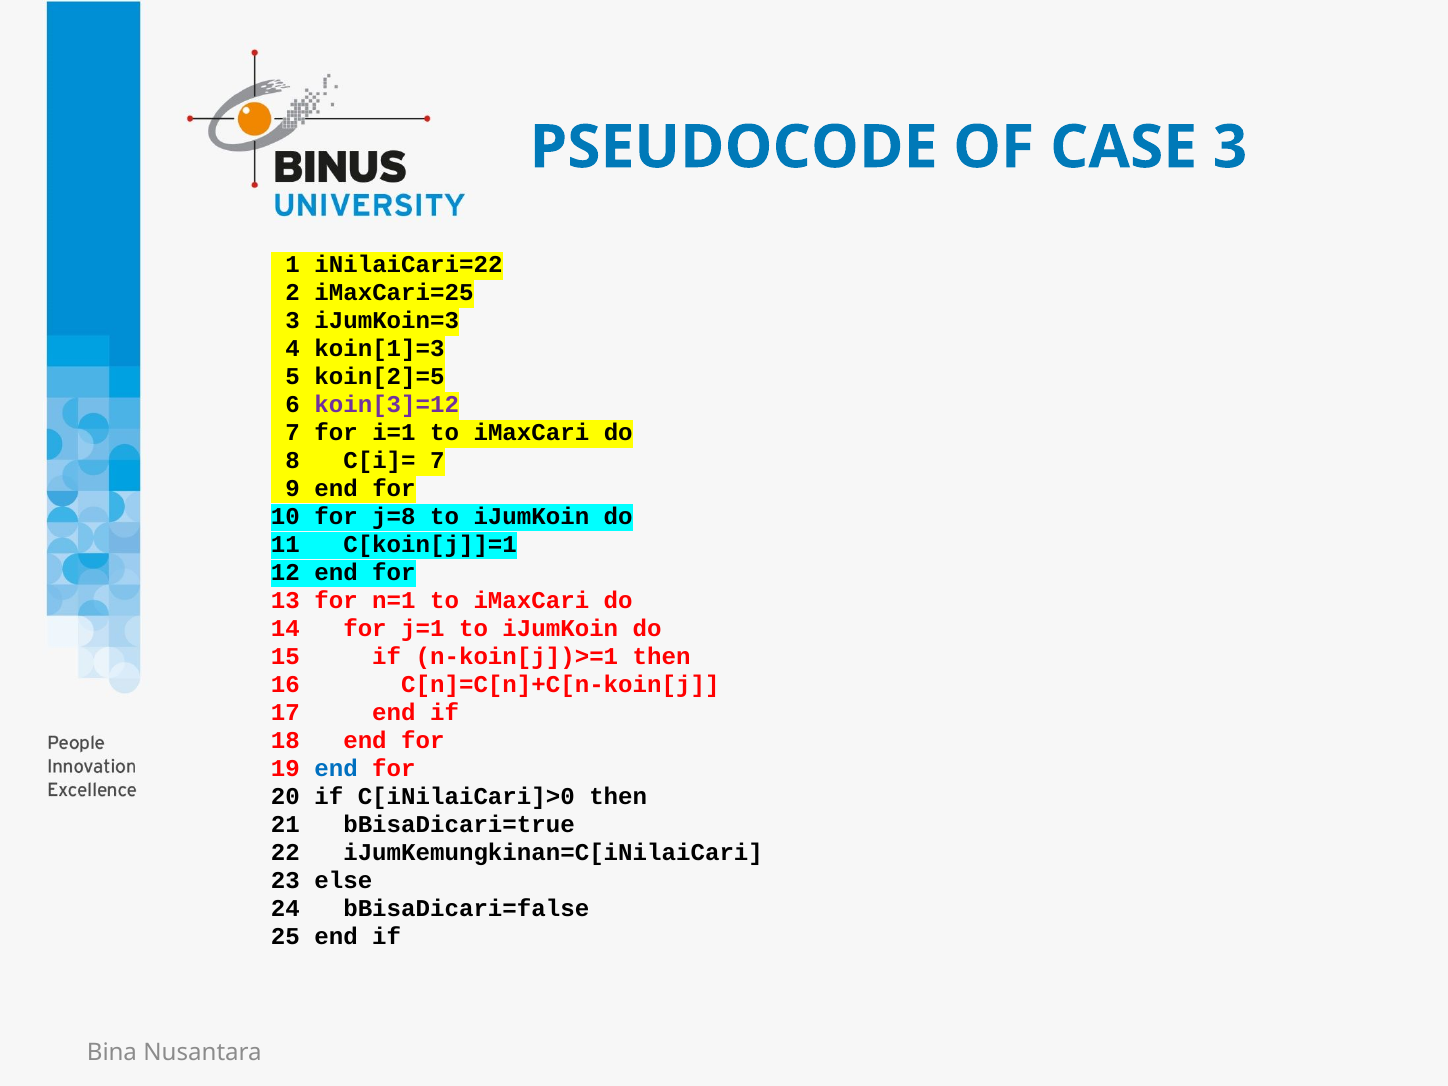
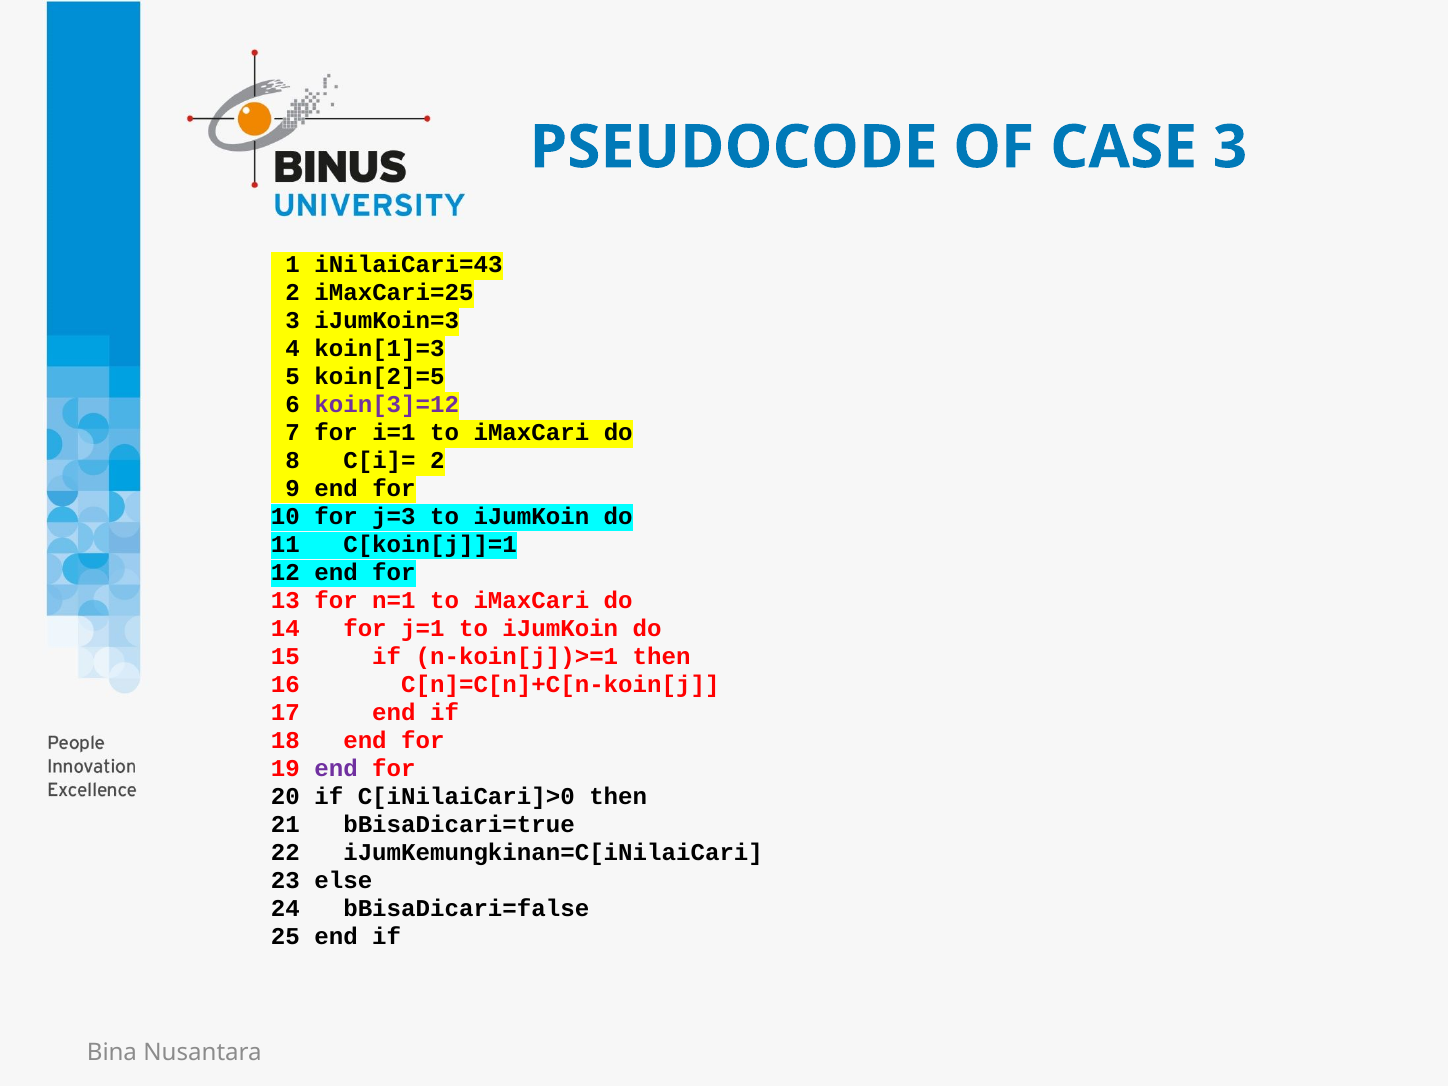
iNilaiCari=22: iNilaiCari=22 -> iNilaiCari=43 (408, 264)
C[i]= 7: 7 -> 2 (437, 460)
j=8: j=8 -> j=3 (394, 516)
end colour: blue -> purple (336, 768)
